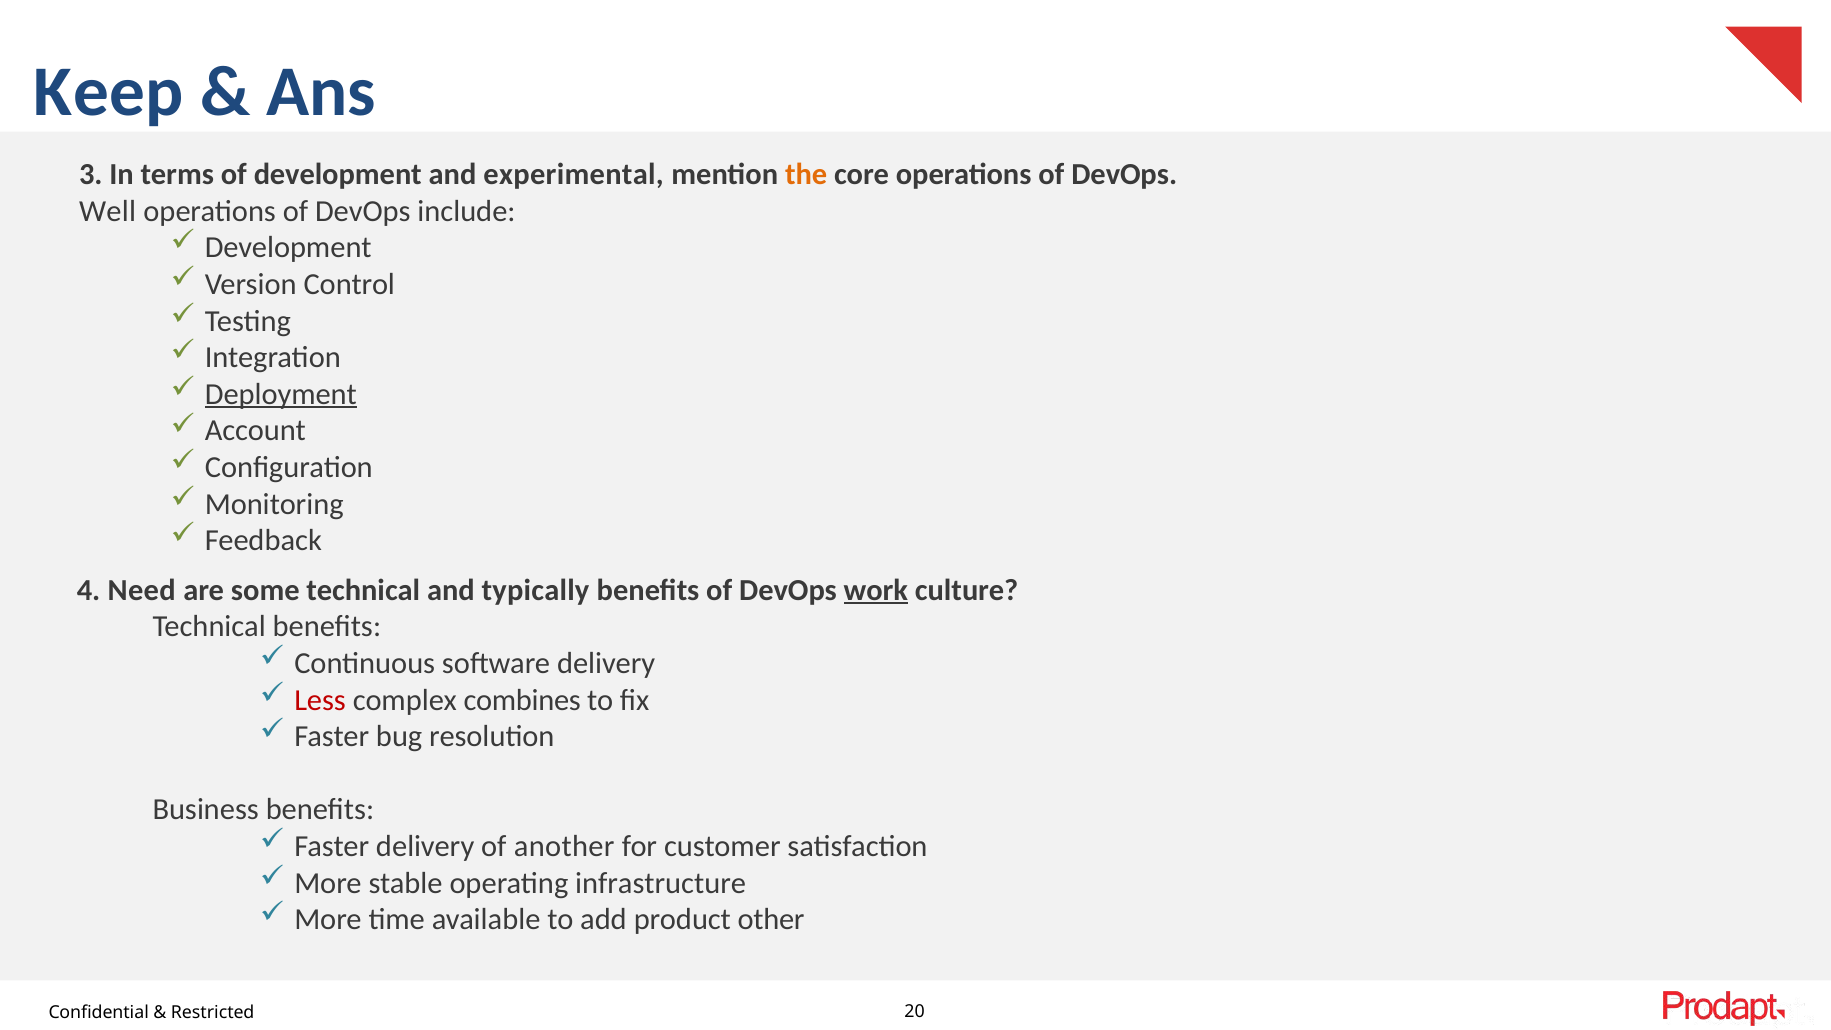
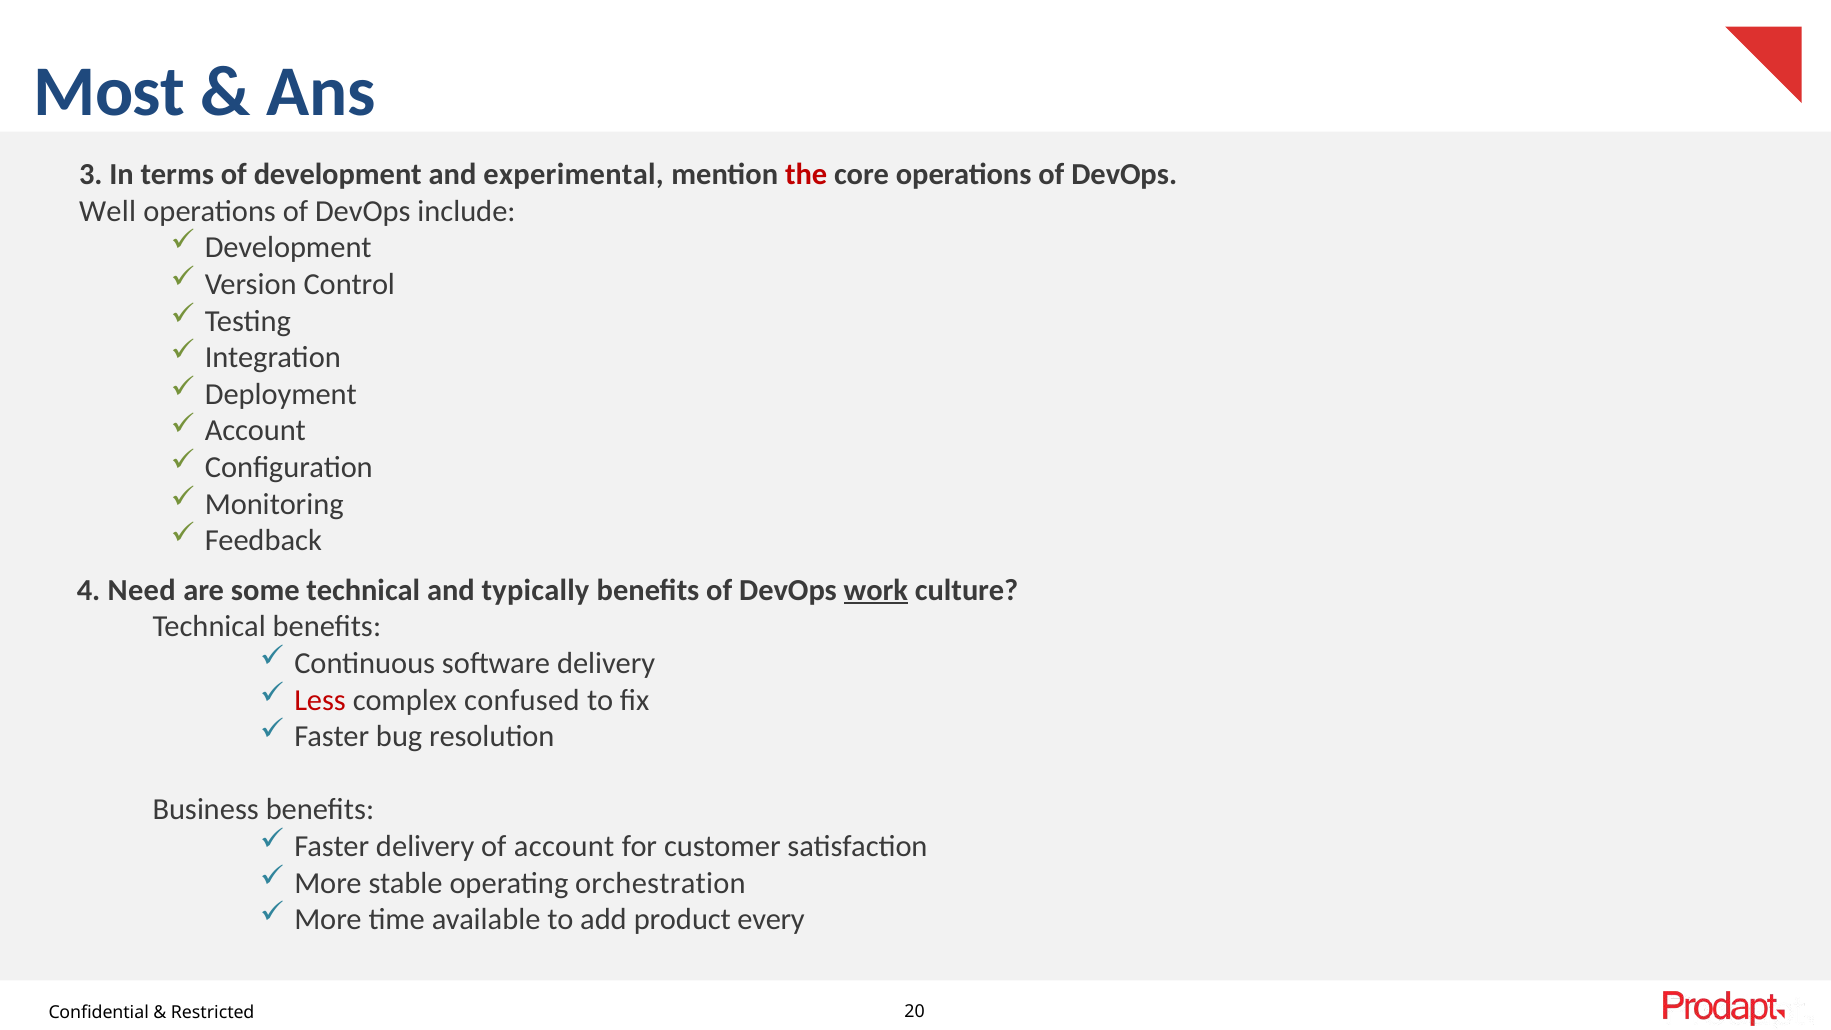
Keep: Keep -> Most (109, 92)
the colour: orange -> red (806, 175)
Deployment underline: present -> none (281, 394)
combines: combines -> confused (522, 700)
of another: another -> account (564, 846)
infrastructure: infrastructure -> orchestration (660, 883)
other: other -> every (771, 920)
